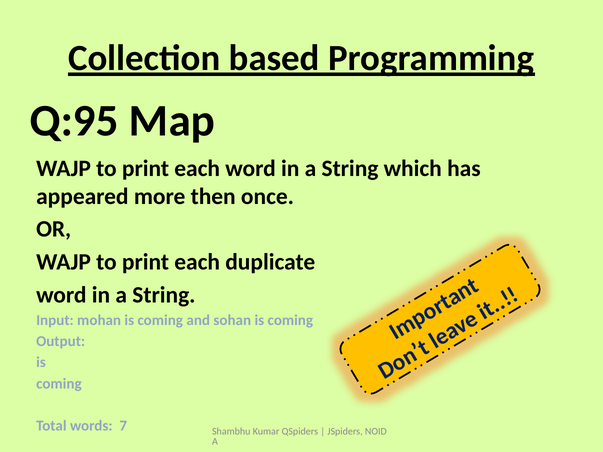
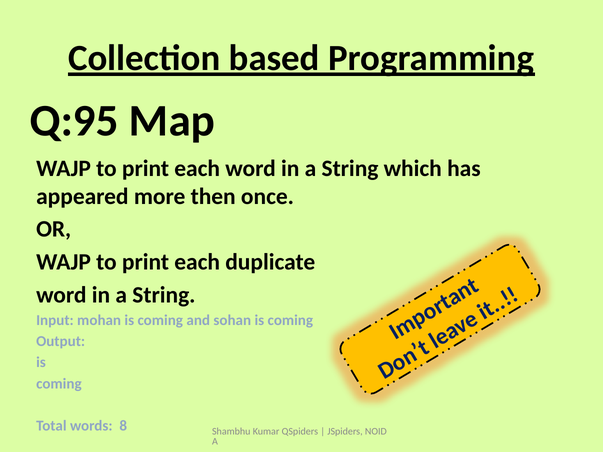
7: 7 -> 8 (123, 426)
